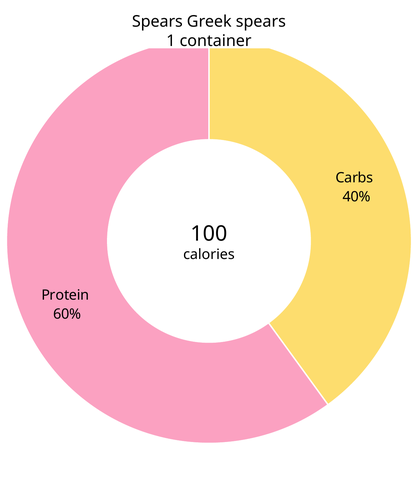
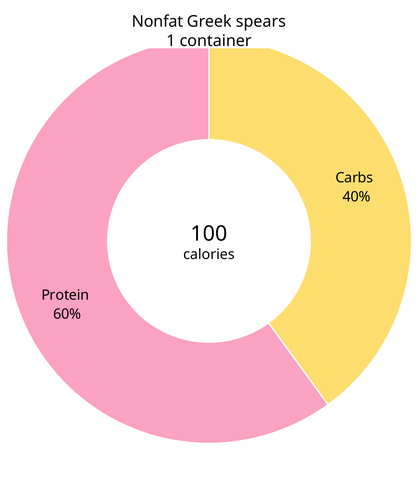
Spears: Spears -> Nonfat (157, 22)
